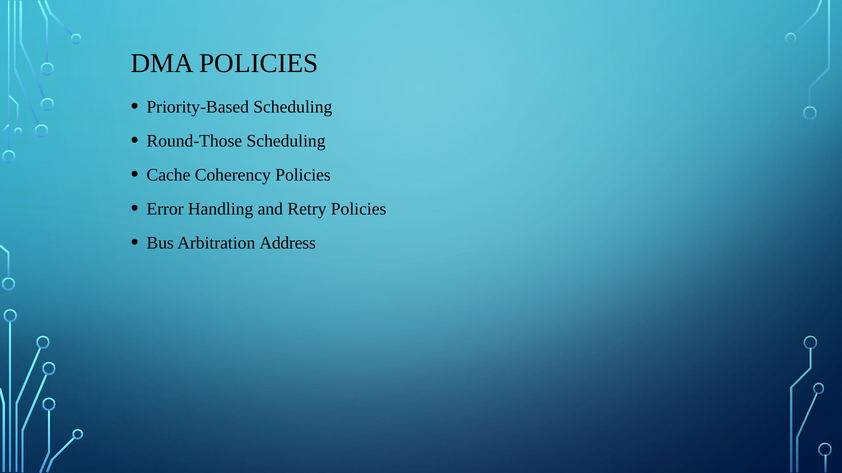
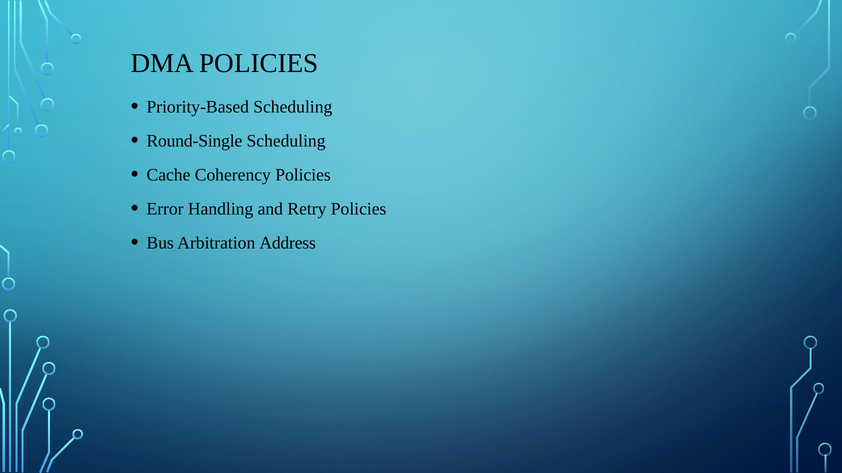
Round-Those: Round-Those -> Round-Single (194, 141)
